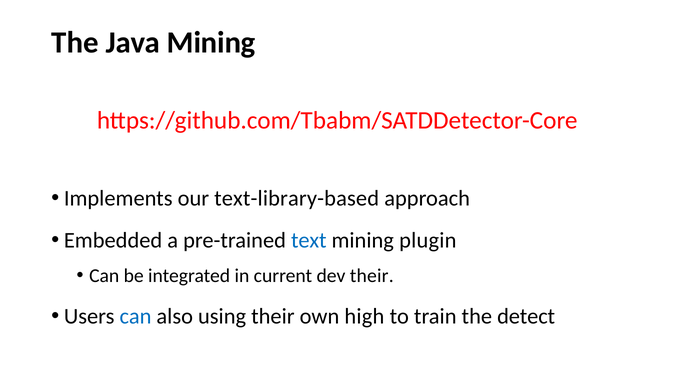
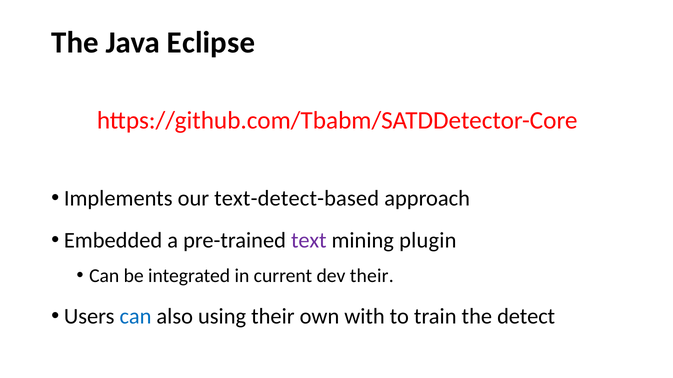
Java Mining: Mining -> Eclipse (211, 43)
text-library-based: text-library-based -> text-detect-based (297, 199)
text colour: blue -> purple (309, 241)
high: high -> with (365, 317)
